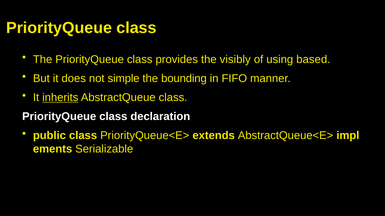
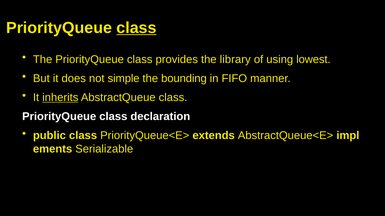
class underline: none -> present (136, 28)
visibly: visibly -> library (235, 59)
based: based -> lowest (313, 59)
